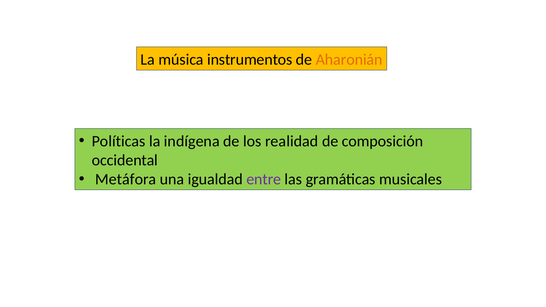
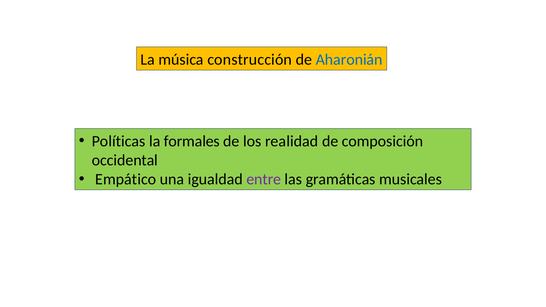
instrumentos: instrumentos -> construcción (250, 60)
Aharonián colour: orange -> blue (349, 60)
indígena: indígena -> formales (192, 141)
Metáfora: Metáfora -> Empático (126, 179)
